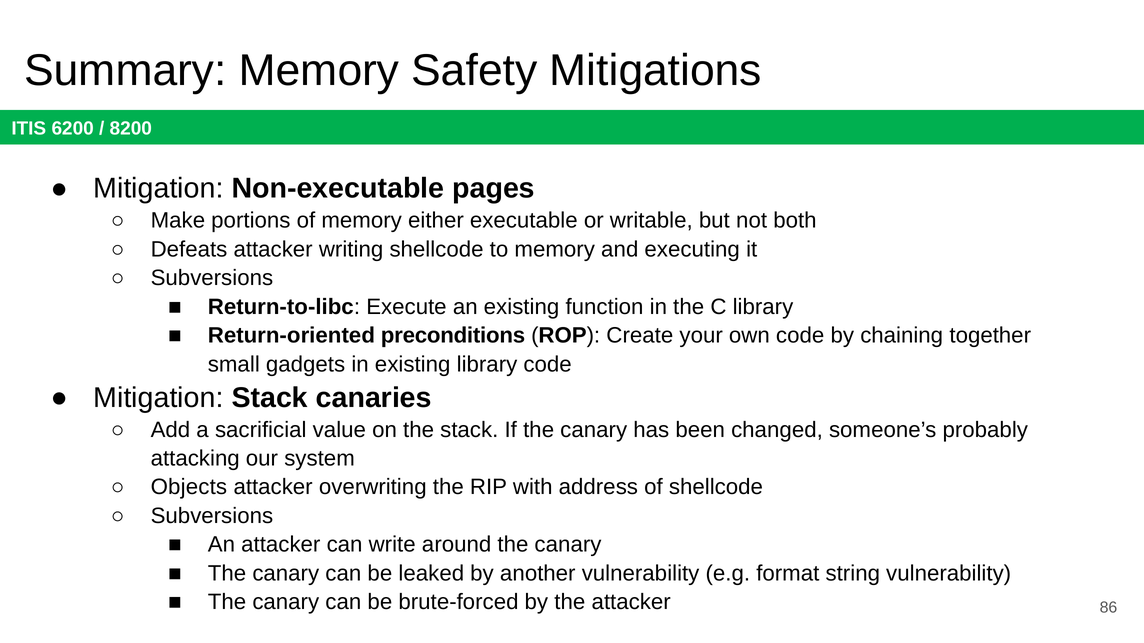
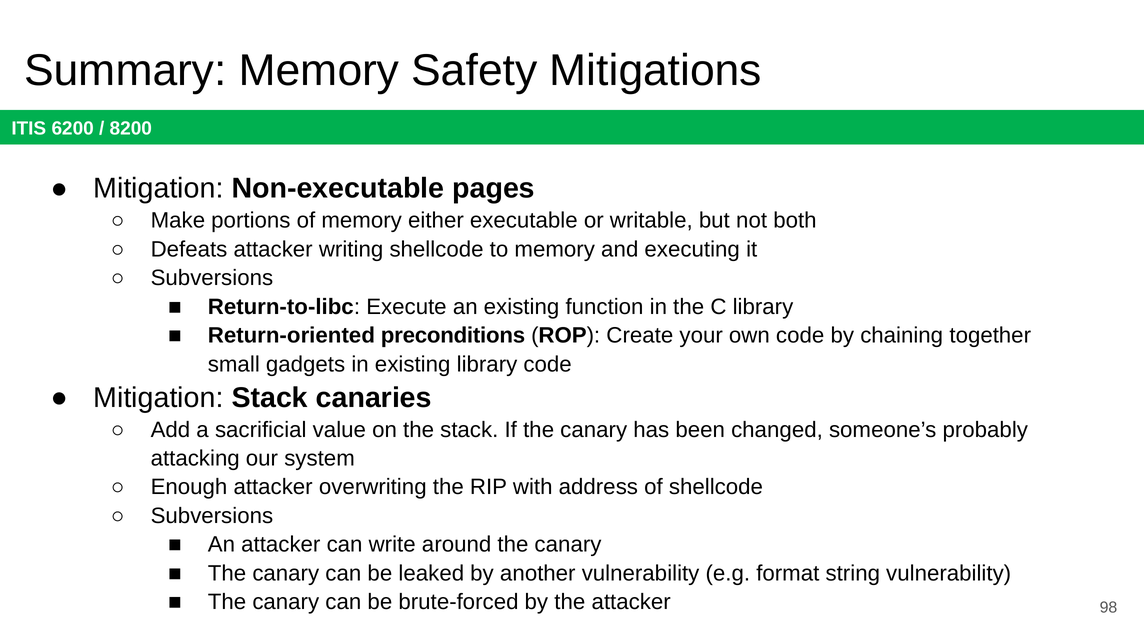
Objects: Objects -> Enough (189, 488)
86: 86 -> 98 (1109, 608)
